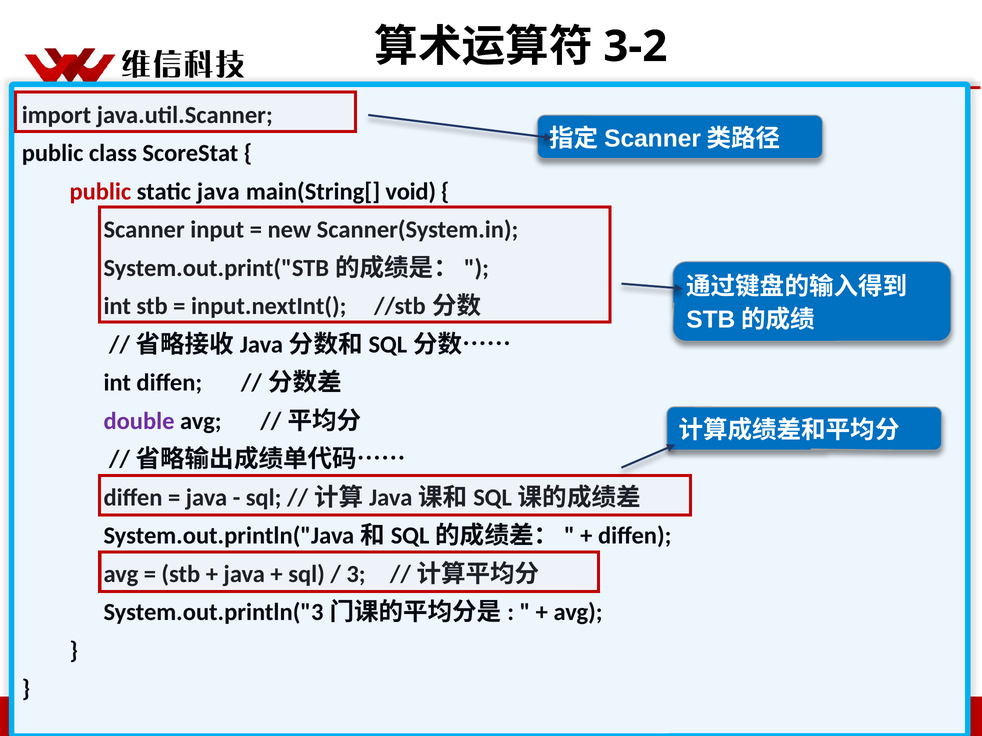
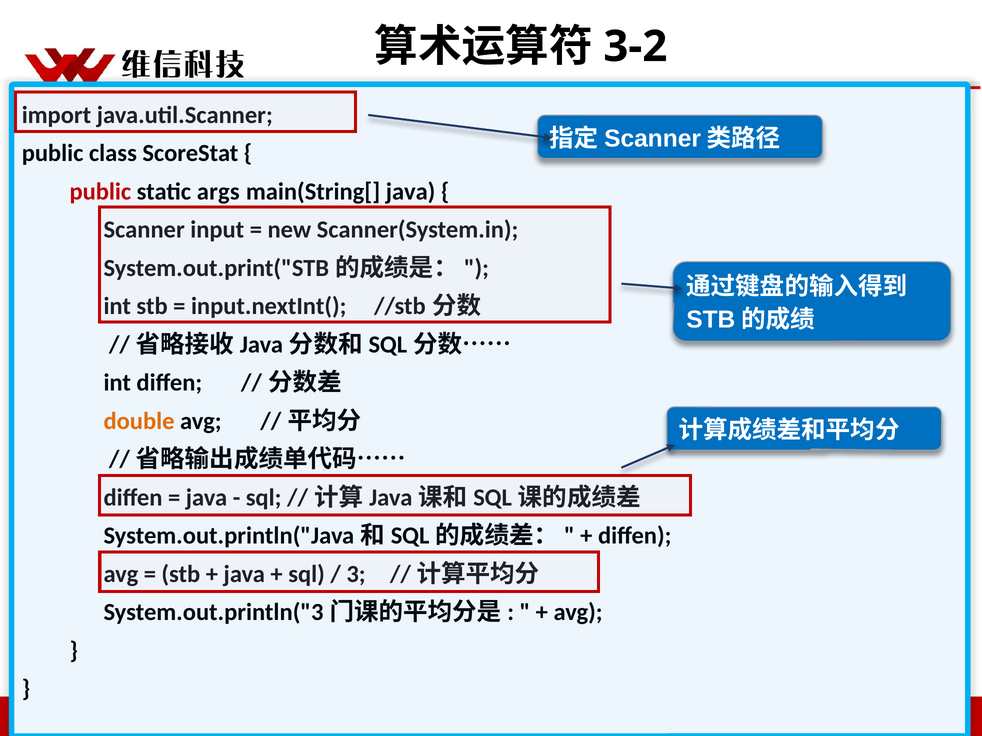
static java: java -> args (218, 192)
main(String[ void: void -> java (411, 192)
double colour: purple -> orange (139, 421)
